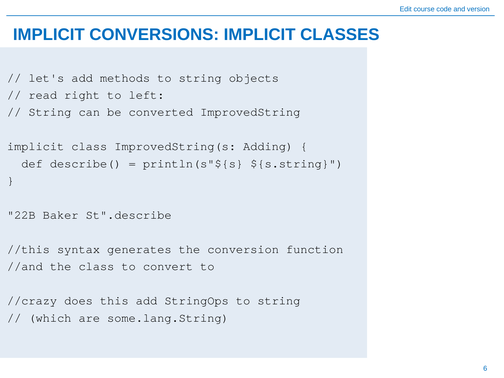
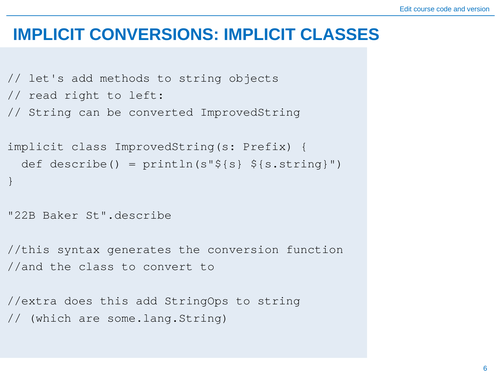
Adding: Adding -> Prefix (268, 146)
//crazy: //crazy -> //extra (32, 301)
